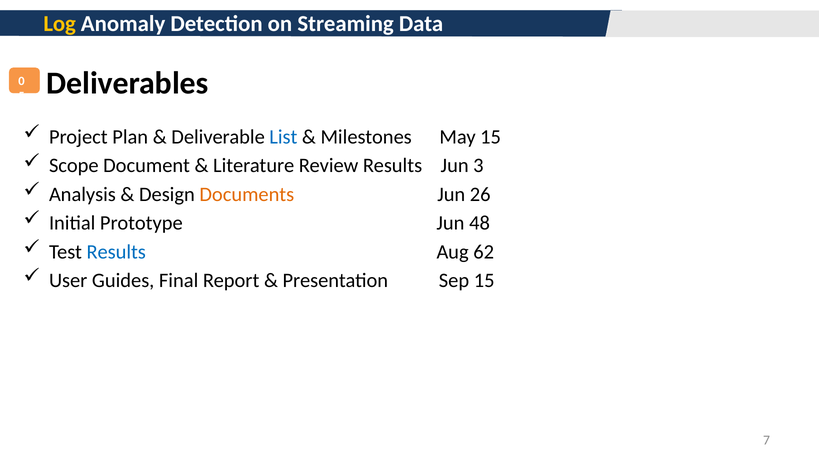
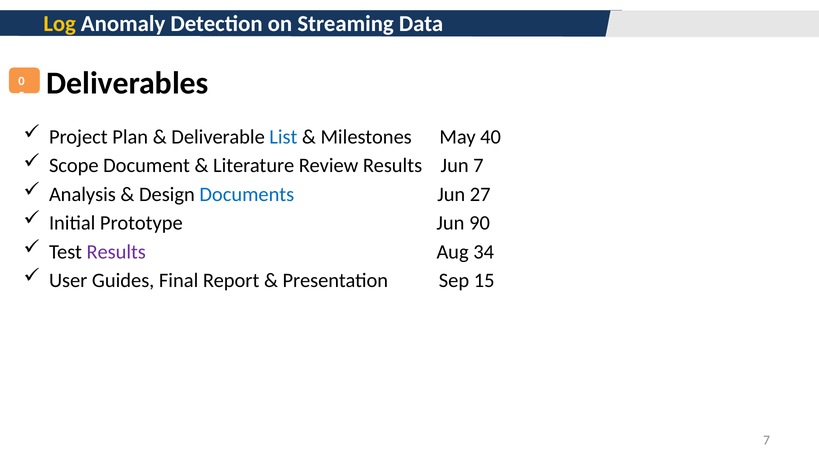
May 15: 15 -> 40 (491, 137)
Jun 3: 3 -> 7 (478, 166)
Documents colour: orange -> blue (247, 194)
26: 26 -> 27 (480, 194)
48: 48 -> 90 (480, 223)
Results colour: blue -> purple (116, 252)
62: 62 -> 34 (484, 252)
